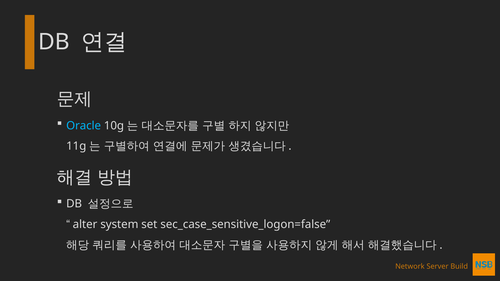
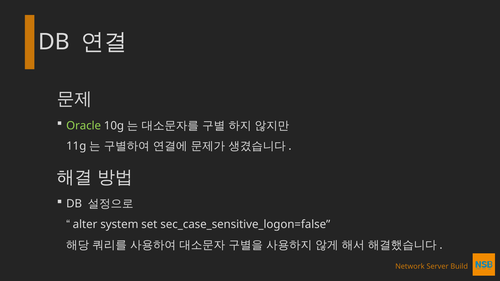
Oracle colour: light blue -> light green (84, 126)
